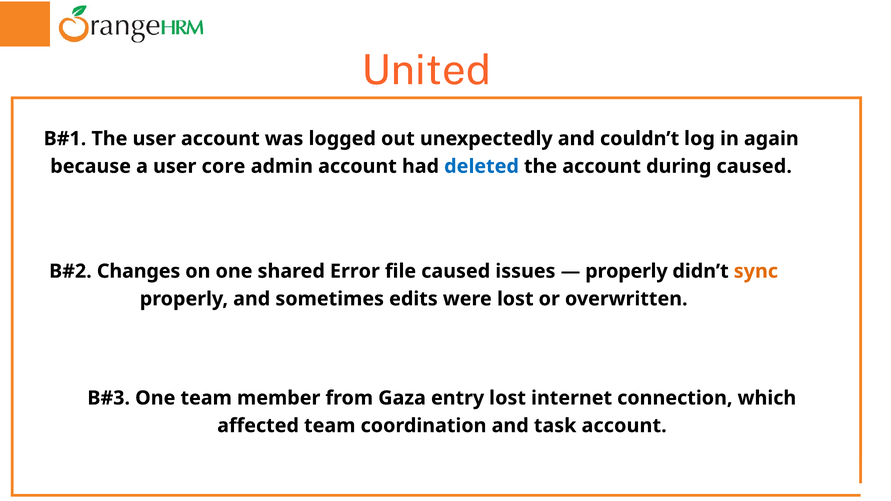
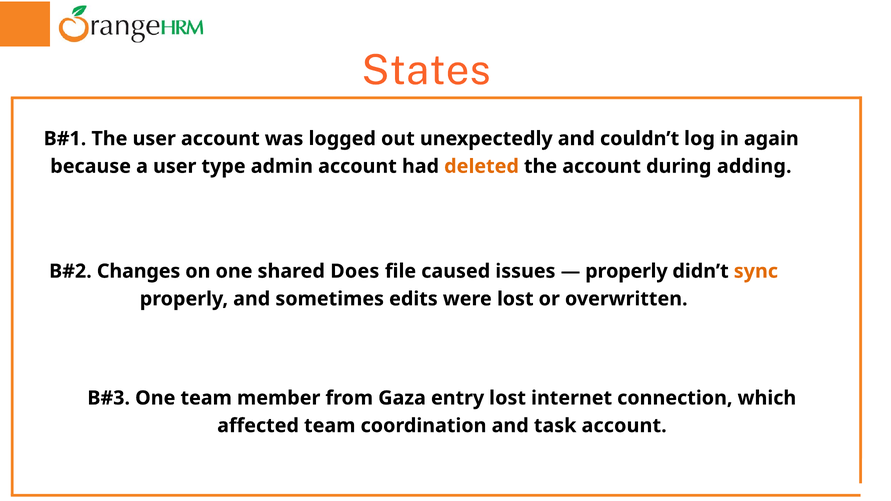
United: United -> States (426, 71)
core: core -> type (224, 166)
deleted colour: blue -> orange (482, 166)
during caused: caused -> adding (754, 166)
Error: Error -> Does (355, 271)
